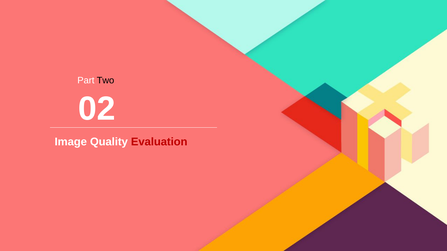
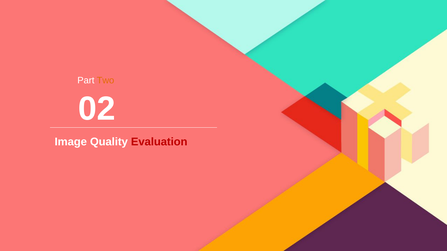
Two colour: black -> orange (105, 81)
